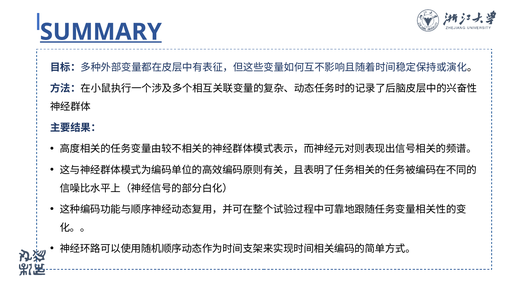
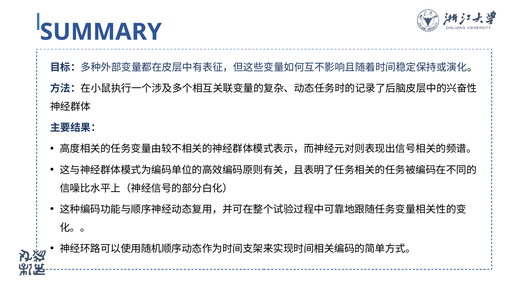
SUMMARY underline: present -> none (101, 32)
